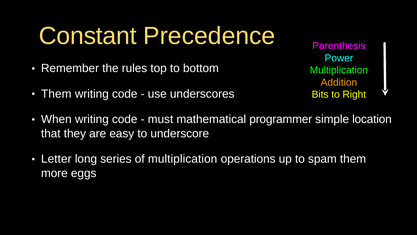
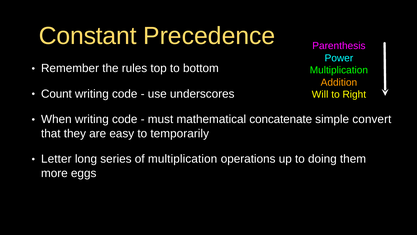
Them: Them -> Count (56, 94)
Bits: Bits -> Will (320, 94)
programmer: programmer -> concatenate (281, 119)
location: location -> convert (372, 119)
underscore: underscore -> temporarily (180, 133)
spam: spam -> doing (322, 159)
